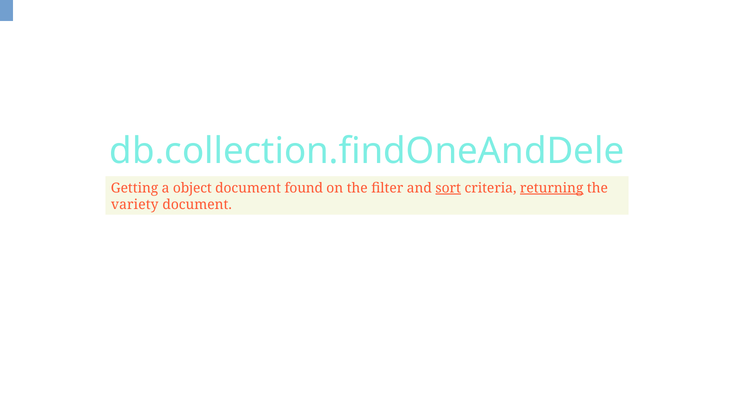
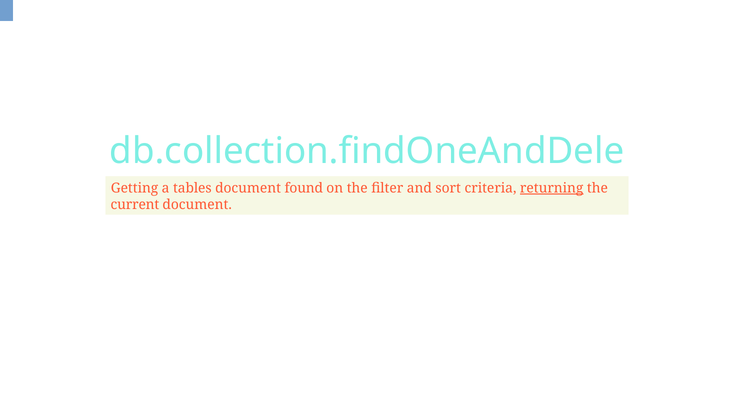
object: object -> tables (192, 188)
sort underline: present -> none (448, 188)
variety: variety -> current (135, 205)
